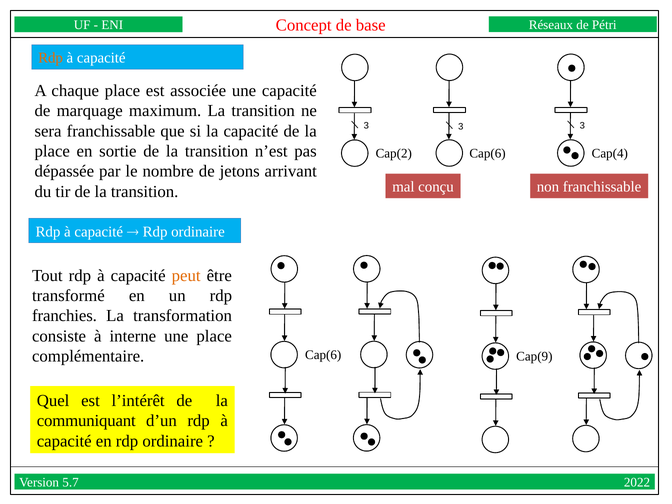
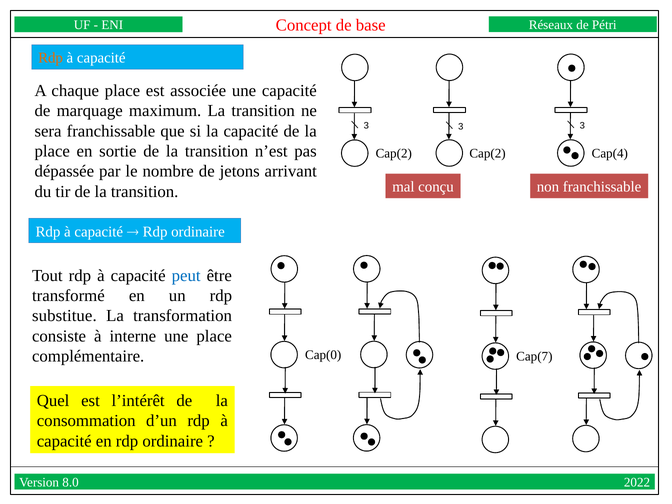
Cap(6: Cap(6 -> Cap(2 (488, 153)
peut colour: orange -> blue (186, 276)
franchies: franchies -> substitue (64, 316)
Cap(6: Cap(6 -> Cap(0 (323, 355)
Cap(9: Cap(9 -> Cap(7 (534, 357)
communiquant: communiquant -> consommation (86, 421)
5.7: 5.7 -> 8.0 (71, 483)
